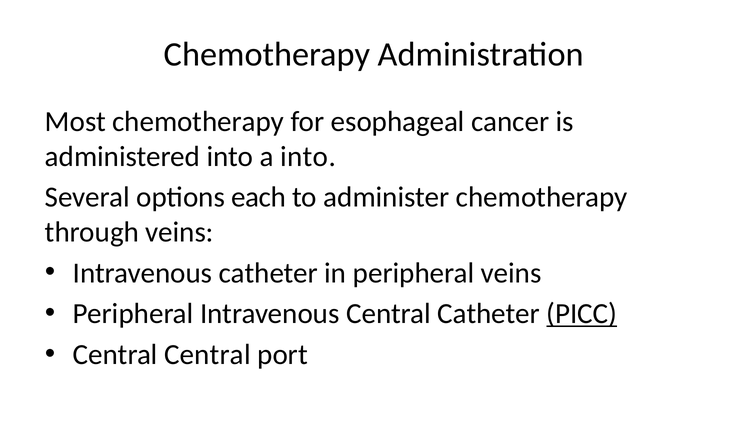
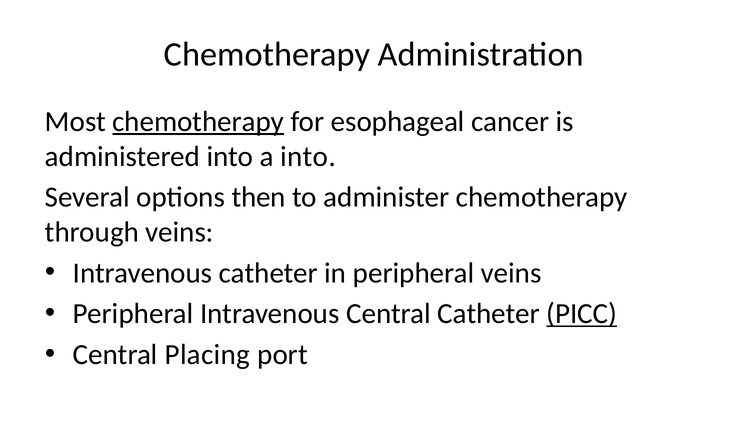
chemotherapy underline: none -> present (198, 121)
each: each -> then (259, 197)
Central Central: Central -> Placing (207, 354)
